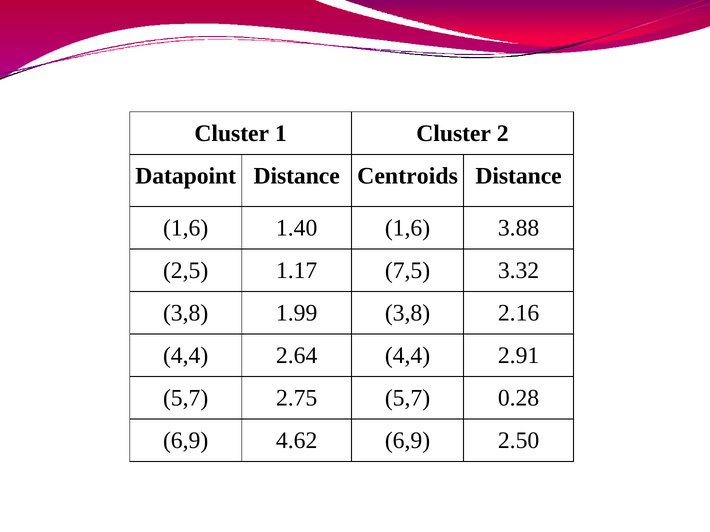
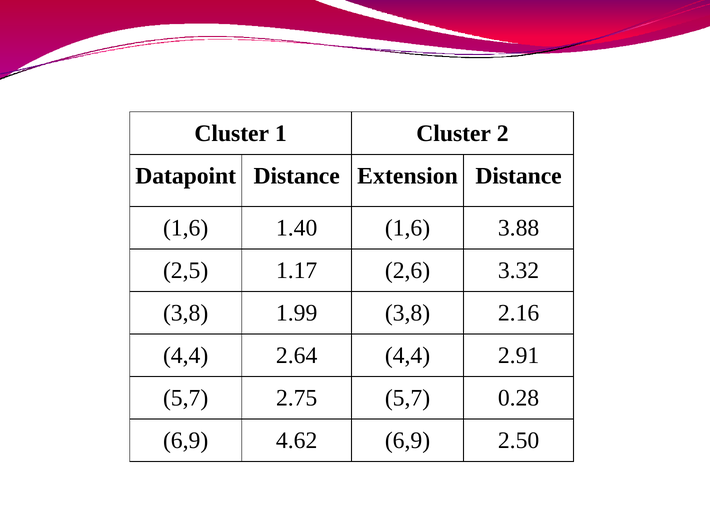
Centroids: Centroids -> Extension (408, 176)
7,5: 7,5 -> 2,6 (408, 271)
